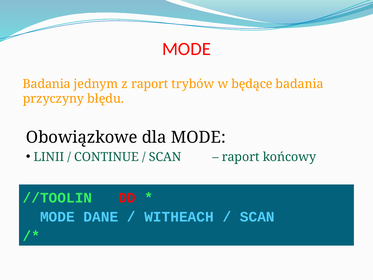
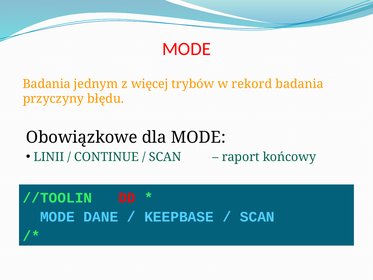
z raport: raport -> więcej (150, 84)
będące: będące -> rekord (252, 84)
WITHEACH: WITHEACH -> KEEPBASE (179, 217)
